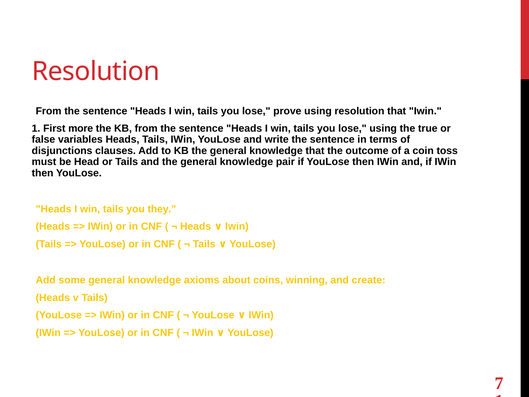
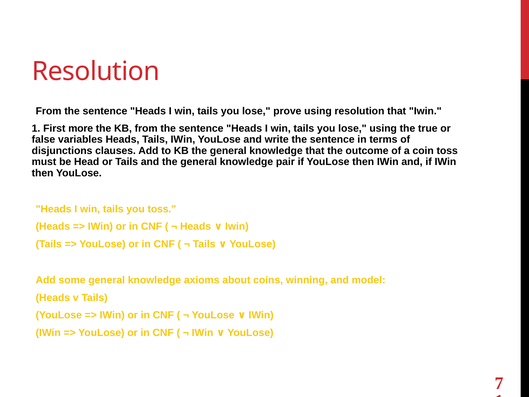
you they: they -> toss (162, 209)
create: create -> model (369, 280)
